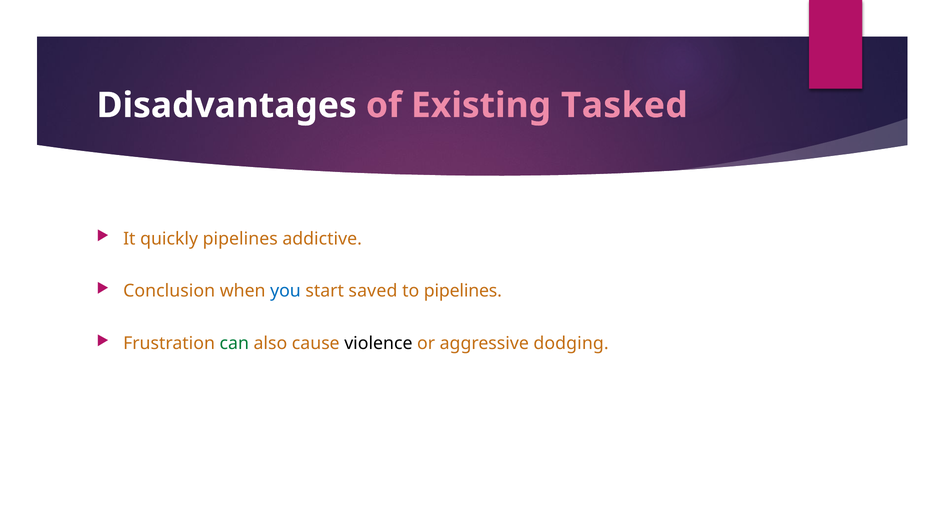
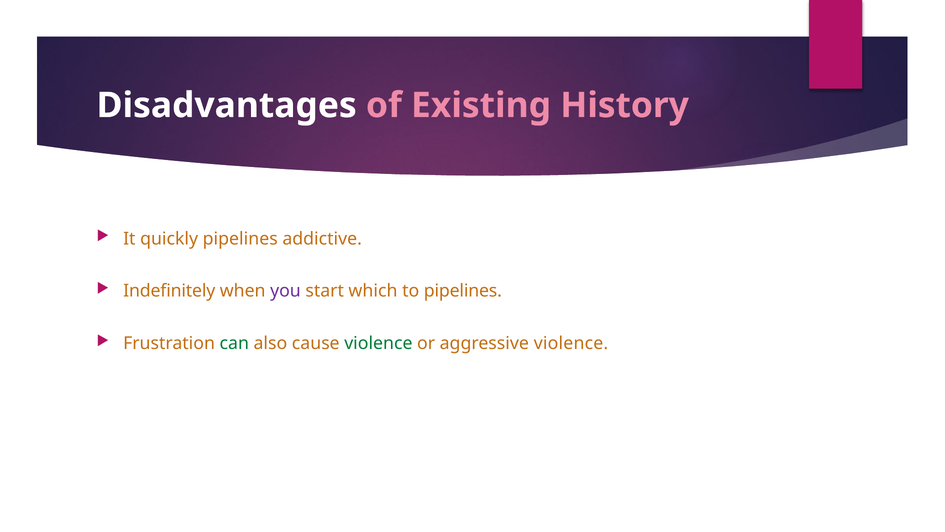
Tasked: Tasked -> History (625, 105)
Conclusion: Conclusion -> Indefinitely (169, 291)
you colour: blue -> purple (285, 291)
saved: saved -> which (373, 291)
violence colour: black -> green (378, 343)
aggressive dodging: dodging -> violence (571, 343)
